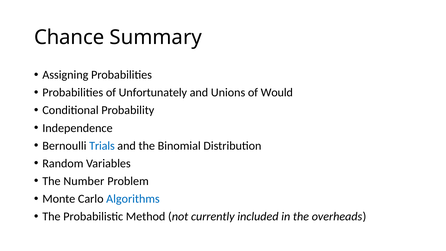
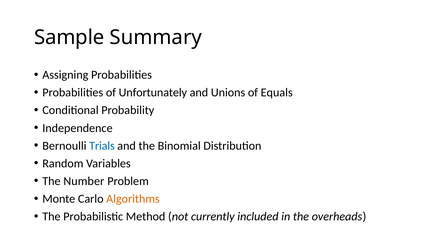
Chance: Chance -> Sample (69, 37)
Would: Would -> Equals (277, 93)
Algorithms colour: blue -> orange (133, 199)
